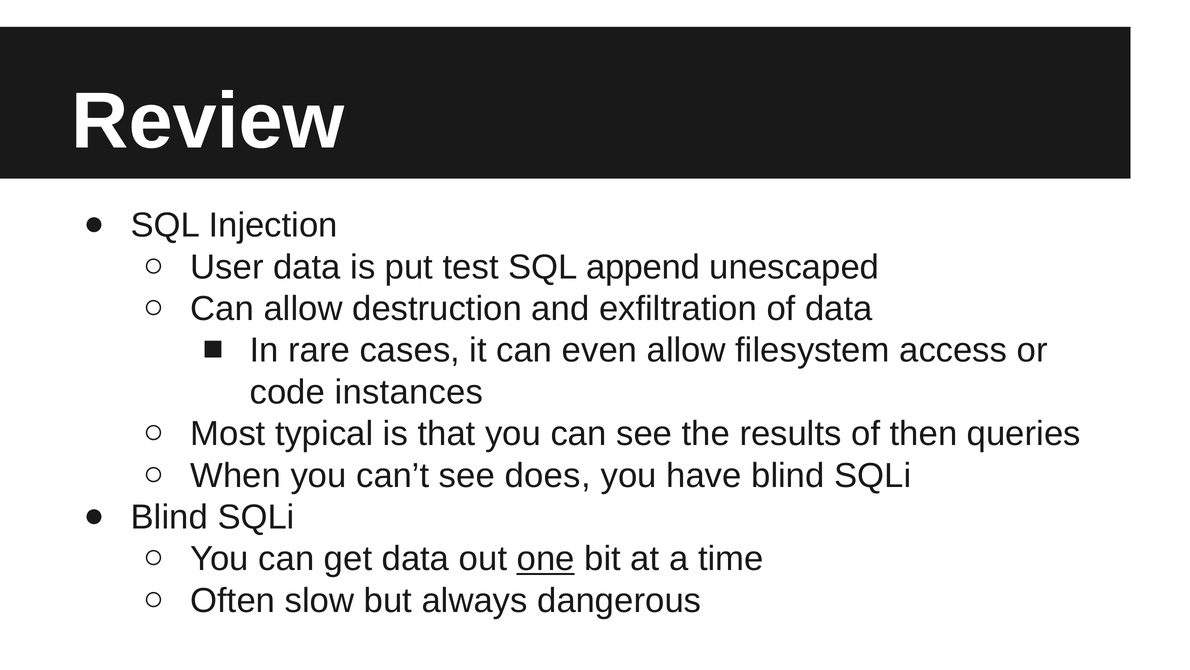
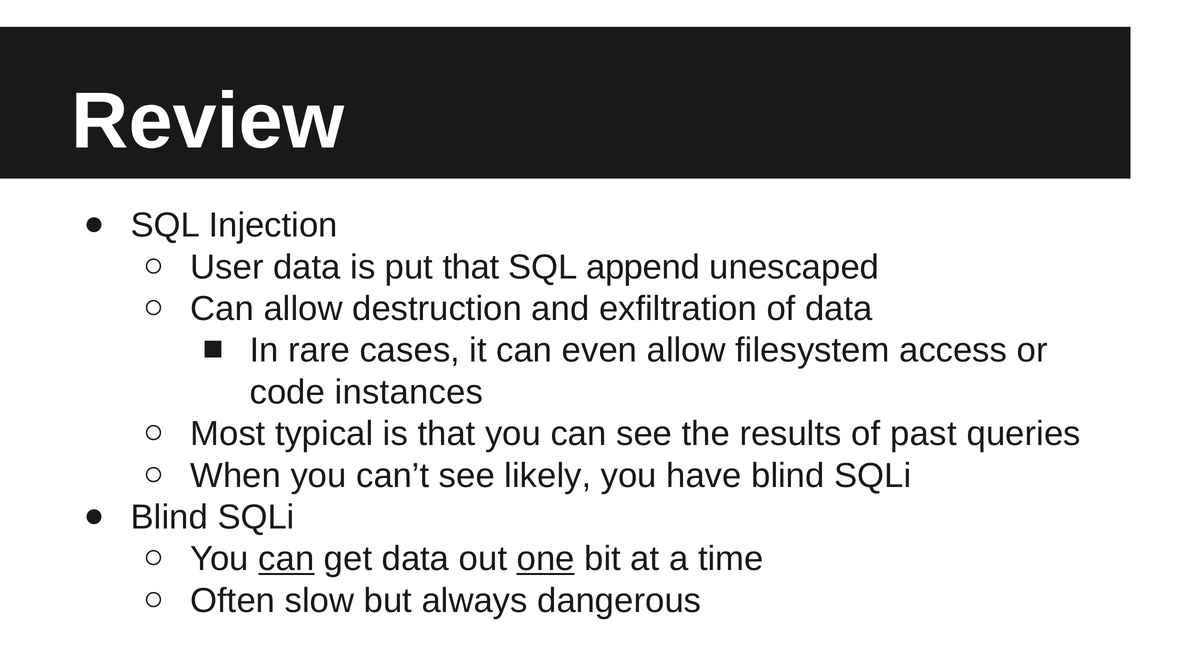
put test: test -> that (471, 267)
then: then -> past (923, 433)
does: does -> likely (548, 475)
can underline: none -> present (286, 558)
